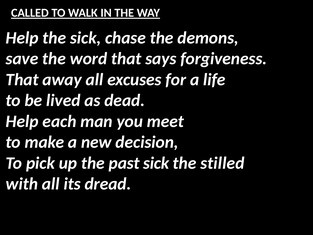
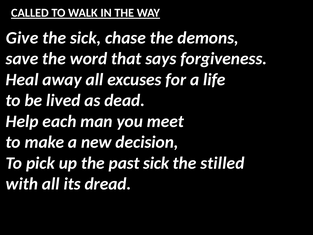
Help: Help -> Give (22, 38)
That: That -> Heal (22, 79)
